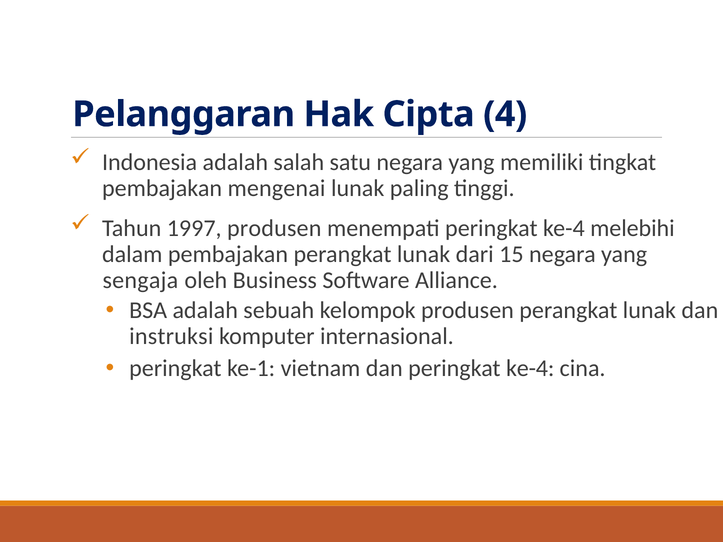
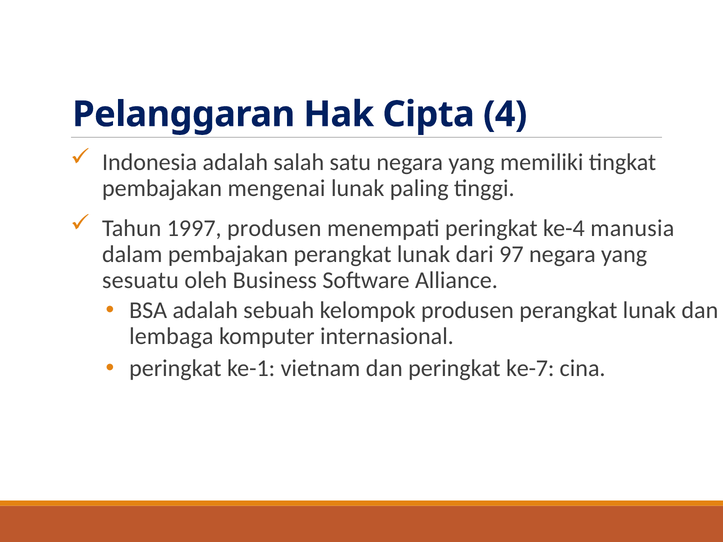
melebihi: melebihi -> manusia (632, 228)
15: 15 -> 97 (511, 254)
sengaja: sengaja -> sesuatu (140, 280)
instruksi: instruksi -> lembaga (171, 337)
dan peringkat ke-4: ke-4 -> ke-7 (530, 369)
